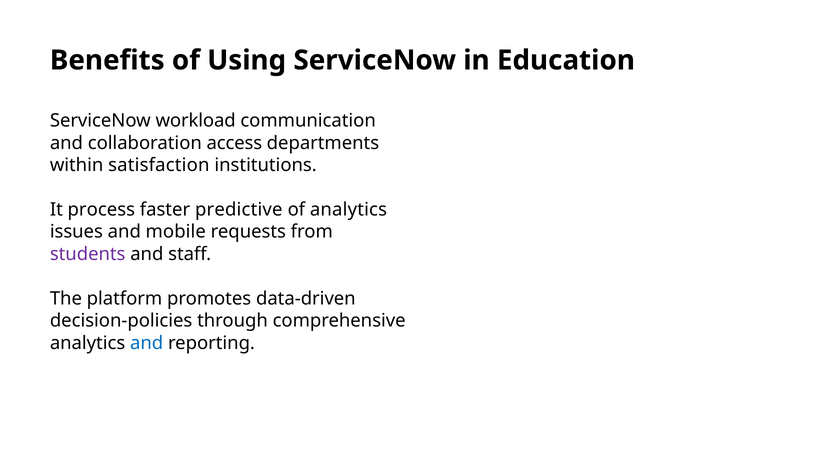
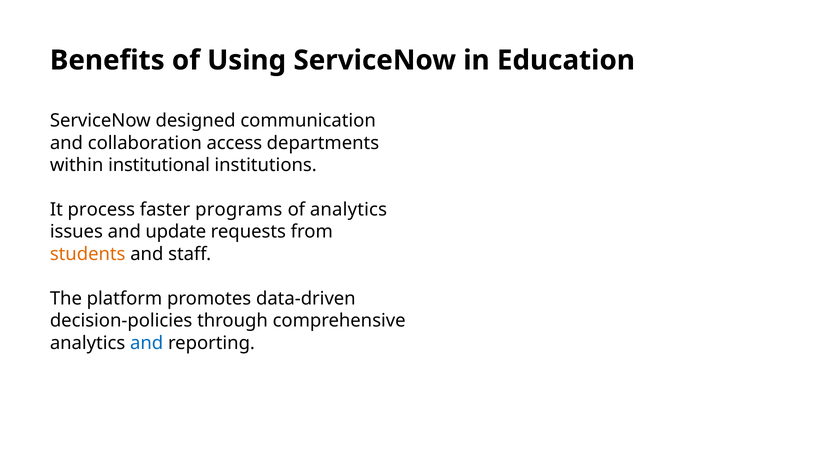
workload: workload -> designed (196, 121)
satisfaction: satisfaction -> institutional (159, 165)
predictive: predictive -> programs (239, 210)
mobile: mobile -> update (176, 232)
students colour: purple -> orange (88, 254)
